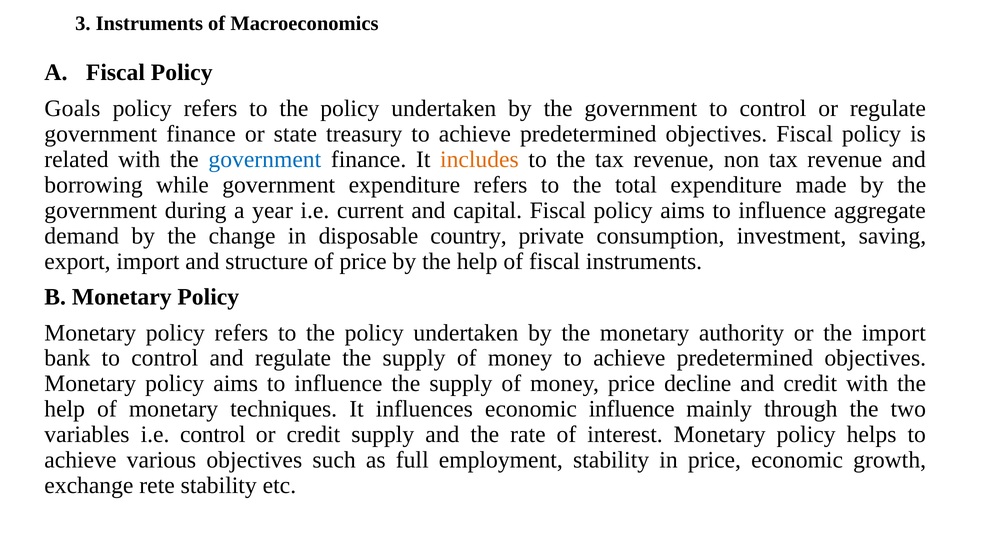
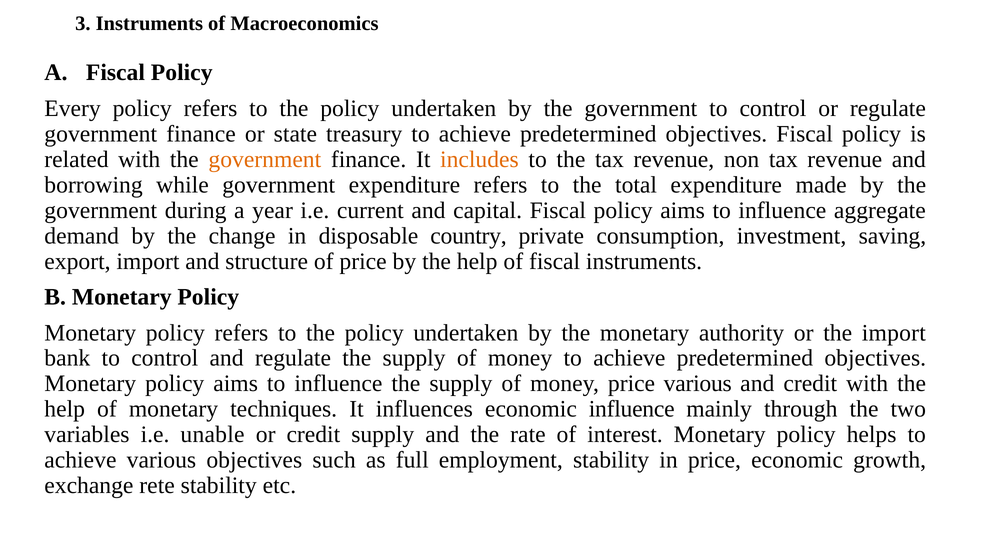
Goals: Goals -> Every (73, 109)
government colour: blue -> orange (265, 160)
price decline: decline -> various (698, 384)
i.e control: control -> unable (212, 435)
